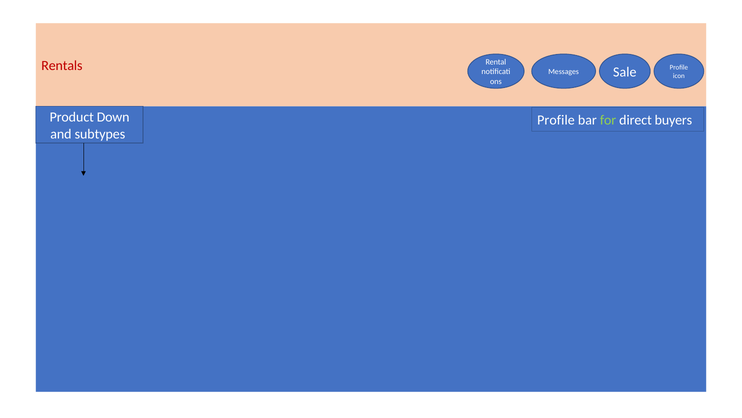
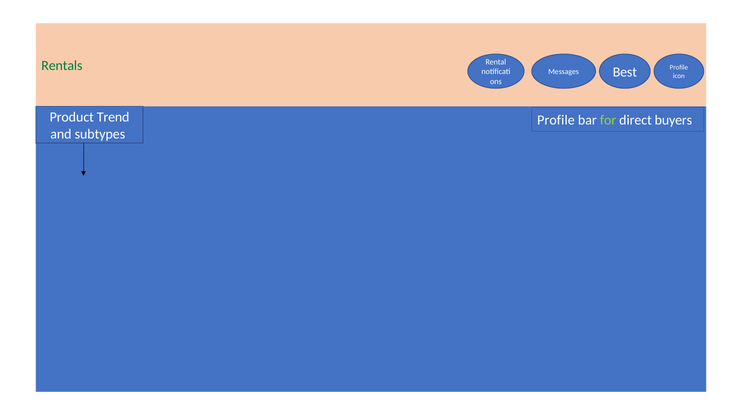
Rentals colour: red -> green (62, 66)
Sale: Sale -> Best (625, 72)
Down: Down -> Trend (113, 117)
